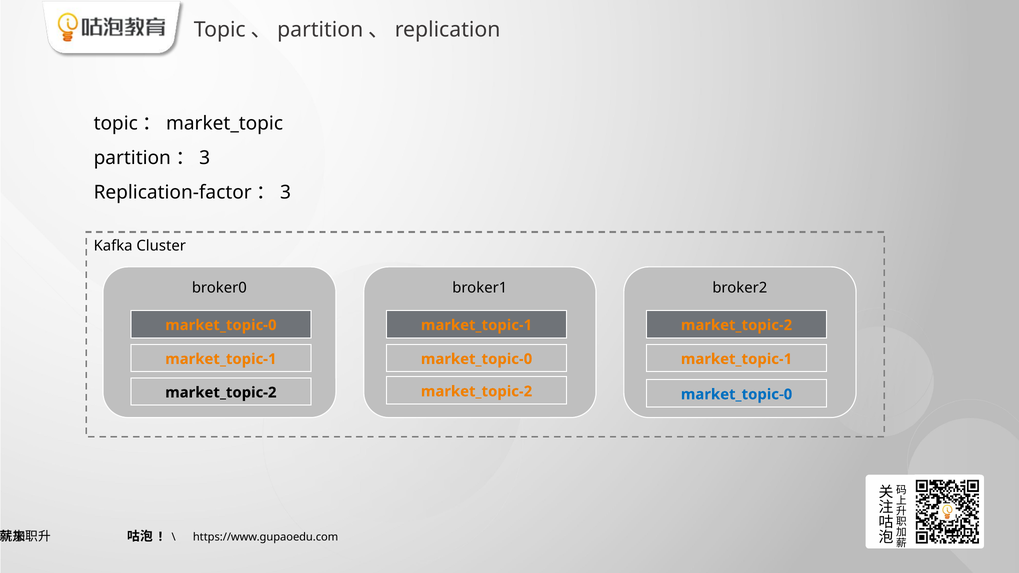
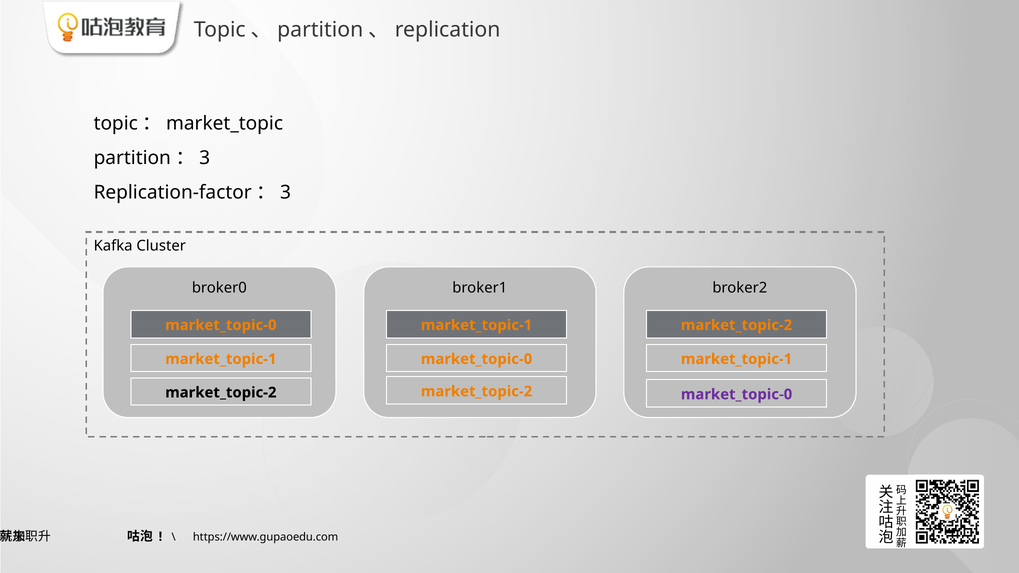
market_topic-0 colour: blue -> purple (737, 395)
